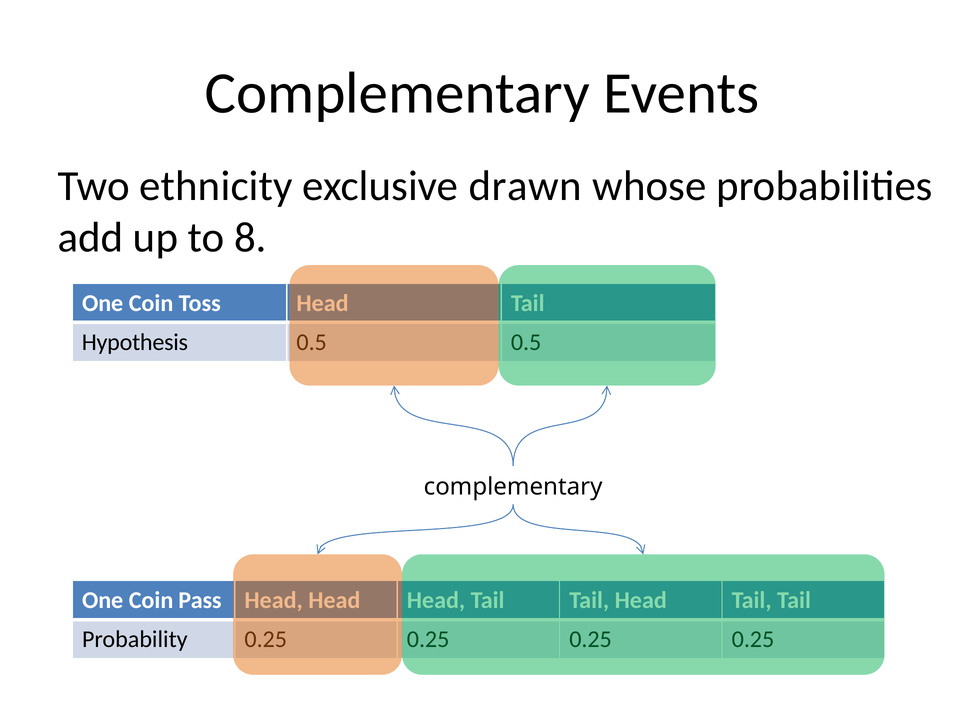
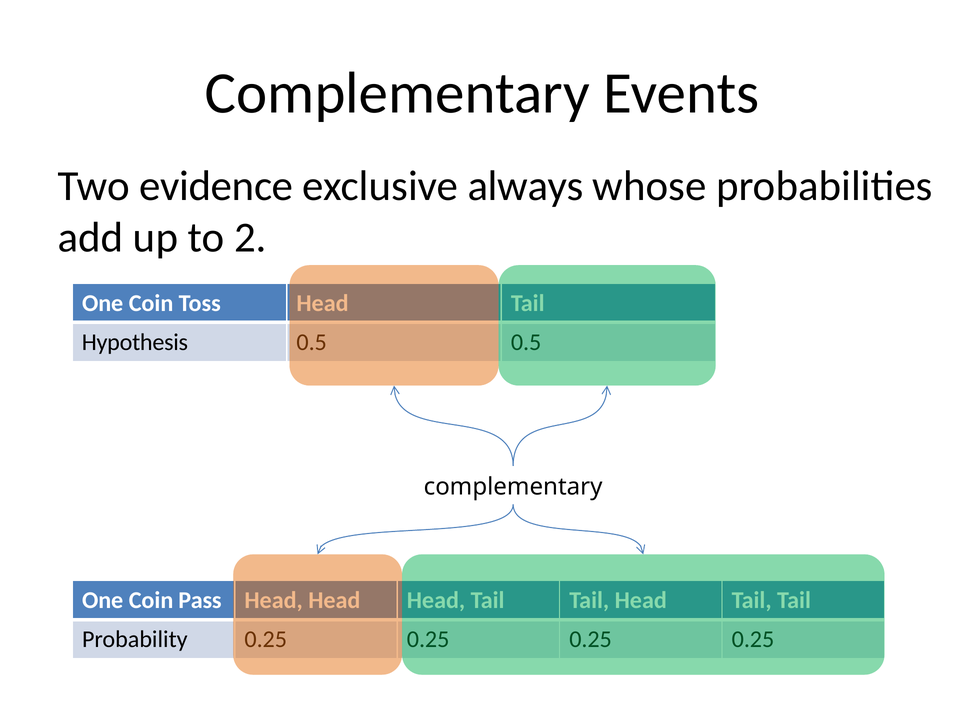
ethnicity: ethnicity -> evidence (216, 186)
drawn: drawn -> always (526, 186)
8: 8 -> 2 (250, 238)
